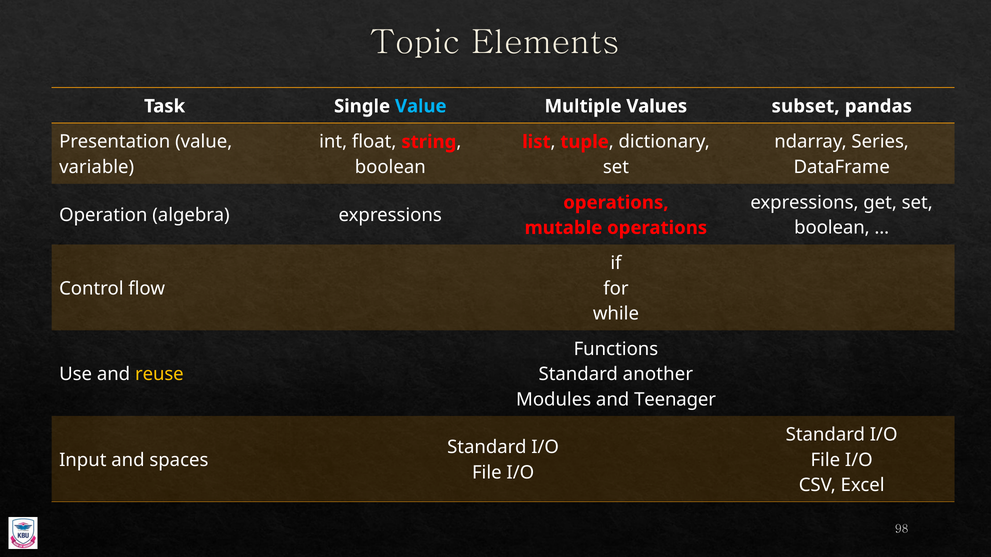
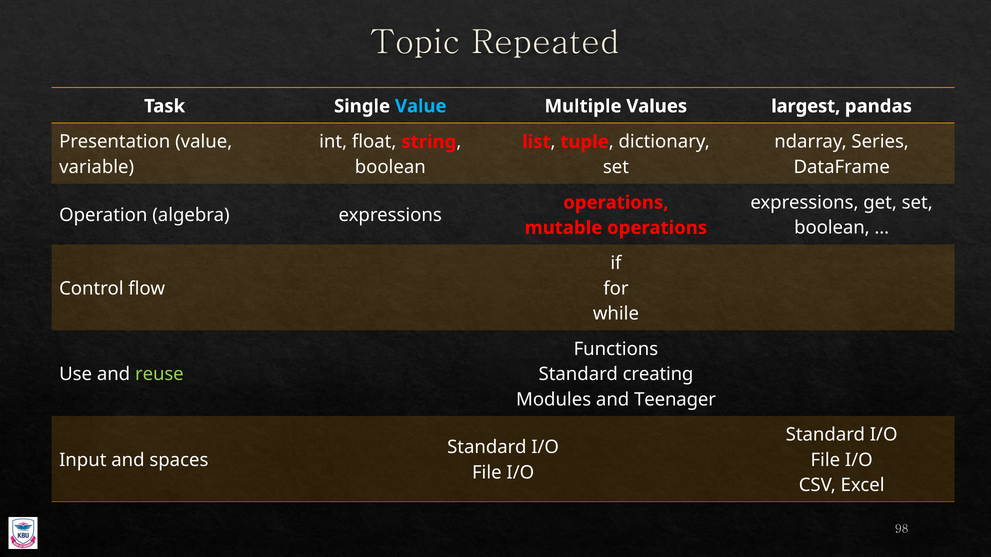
Elements: Elements -> Repeated (546, 42)
subset: subset -> largest (806, 106)
reuse colour: yellow -> light green (159, 374)
another: another -> creating (658, 374)
